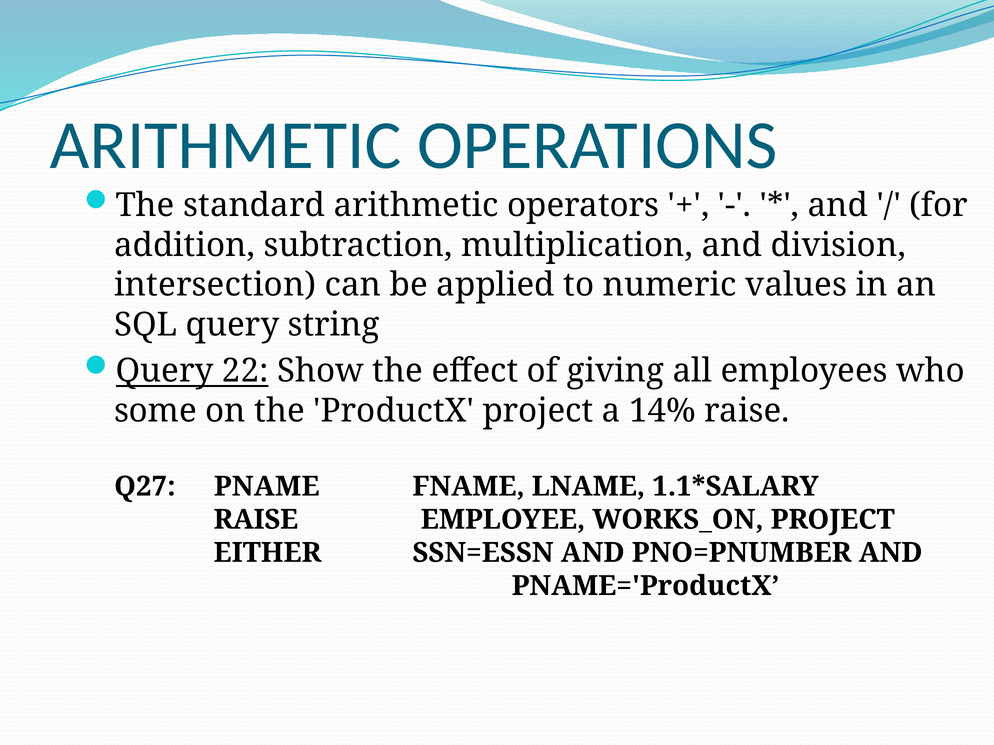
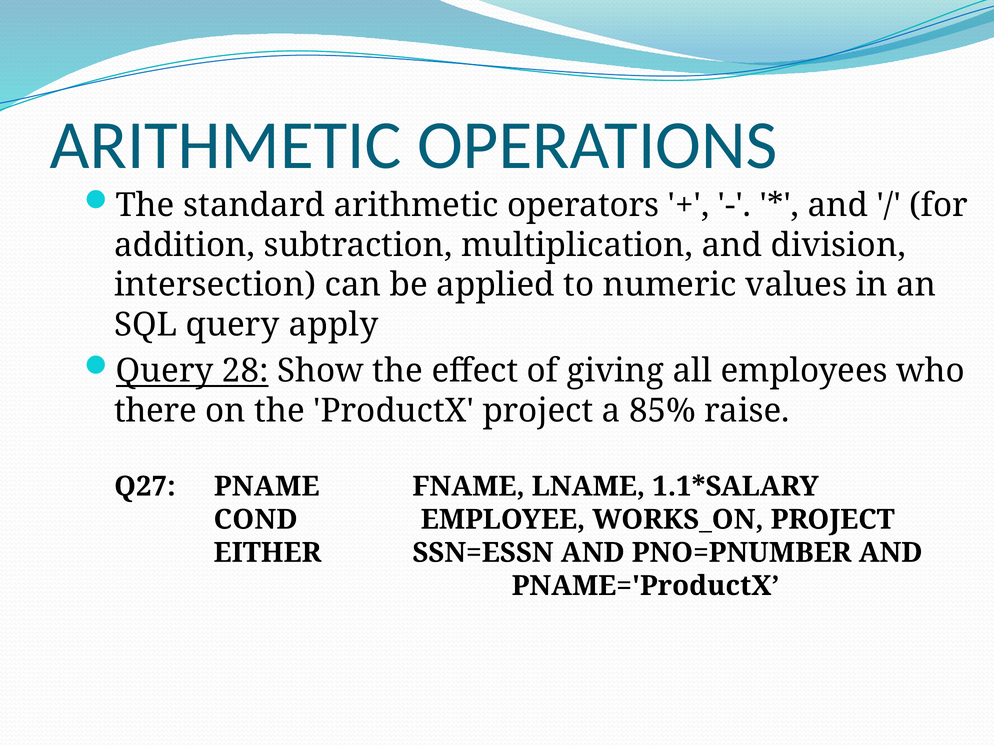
string: string -> apply (333, 325)
22: 22 -> 28 (245, 371)
some: some -> there (156, 411)
14%: 14% -> 85% (663, 411)
RAISE: RAISE -> COND (256, 520)
